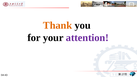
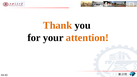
attention colour: purple -> orange (87, 38)
